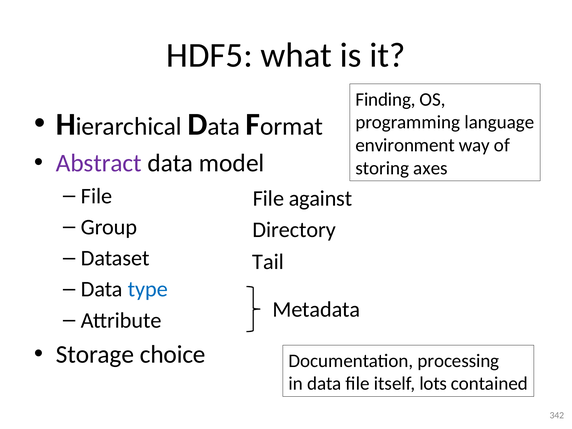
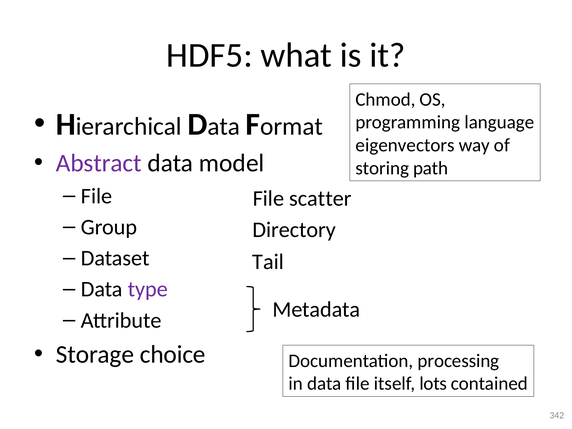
Finding: Finding -> Chmod (385, 99)
environment: environment -> eigenvectors (405, 145)
axes: axes -> path (431, 168)
against: against -> scatter (320, 198)
type colour: blue -> purple (148, 289)
